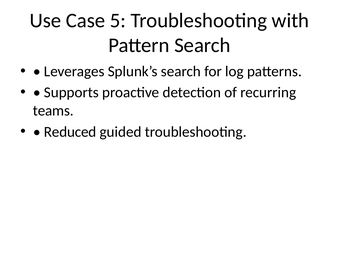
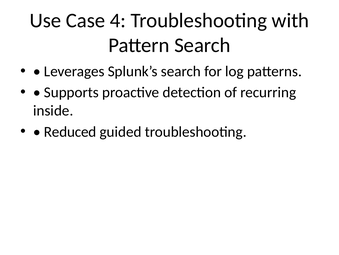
5: 5 -> 4 (118, 20)
teams: teams -> inside (53, 110)
